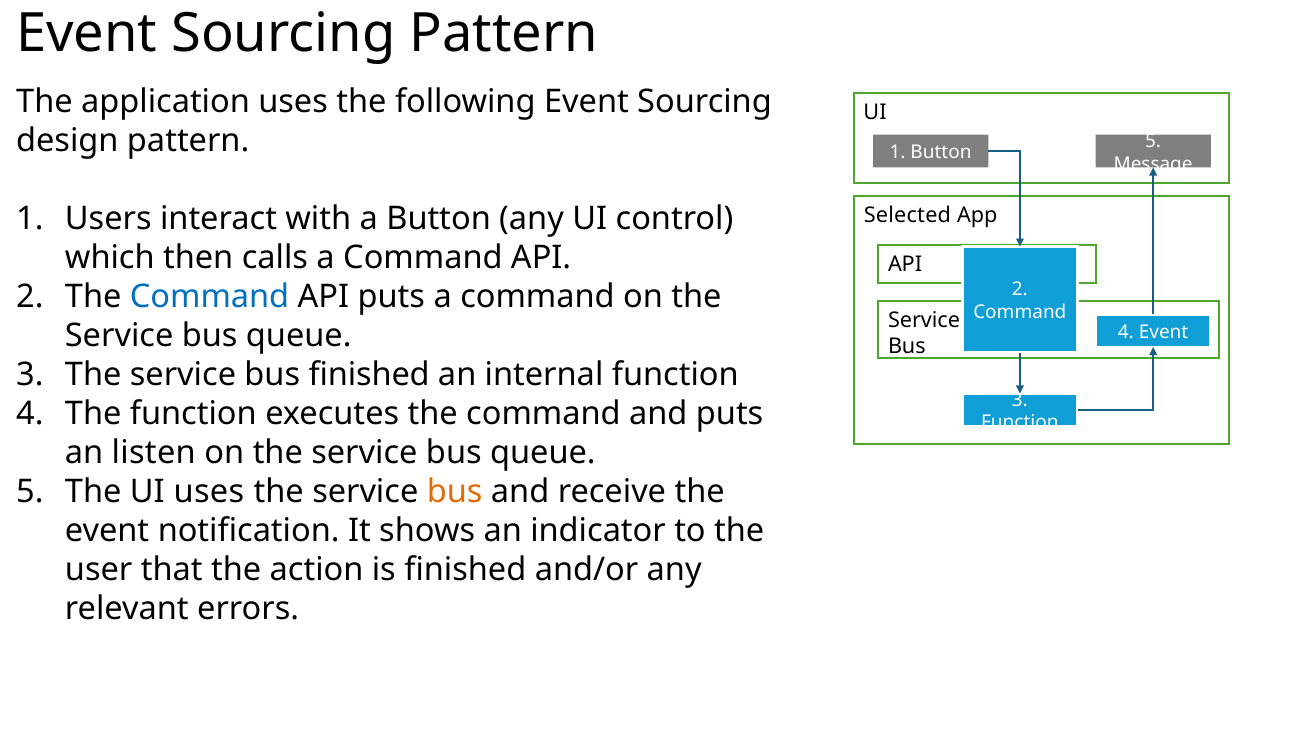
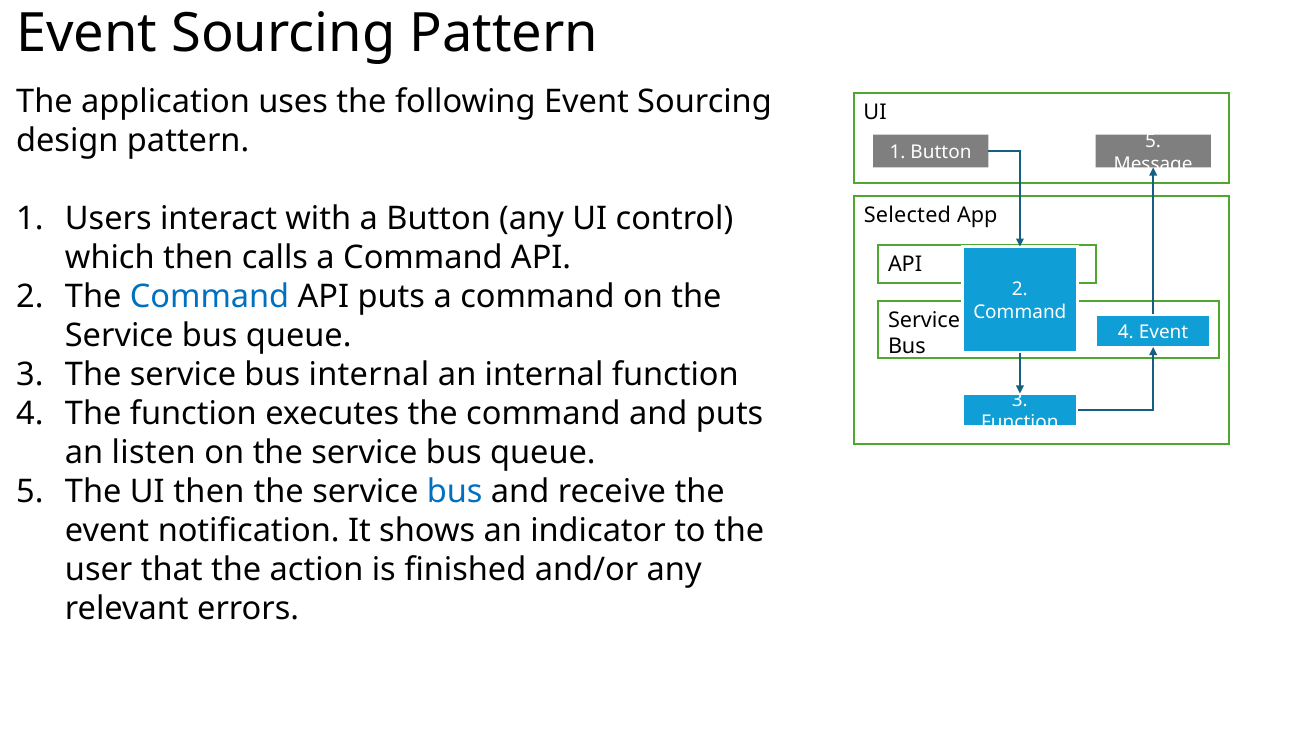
bus finished: finished -> internal (369, 375)
UI uses: uses -> then (209, 492)
bus colour: orange -> blue (455, 492)
